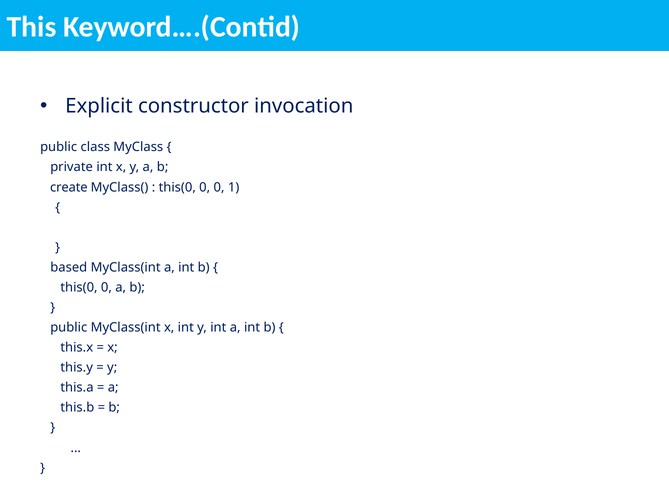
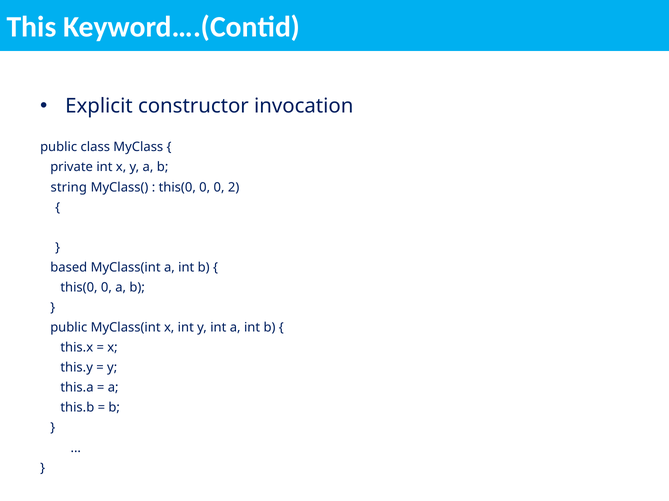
create: create -> string (69, 188)
1: 1 -> 2 (234, 188)
